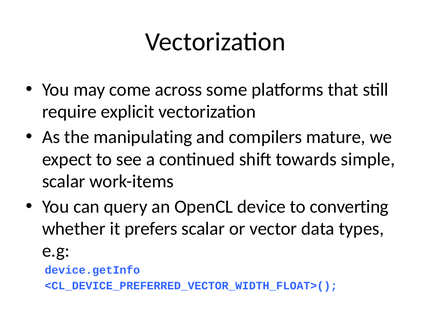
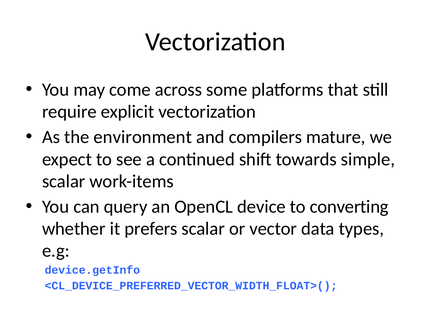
manipulating: manipulating -> environment (143, 137)
